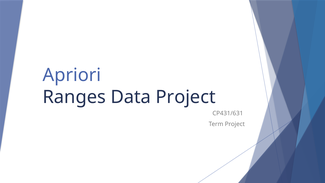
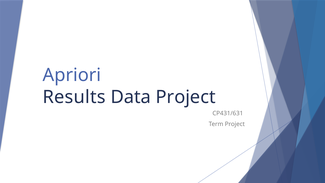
Ranges: Ranges -> Results (74, 97)
